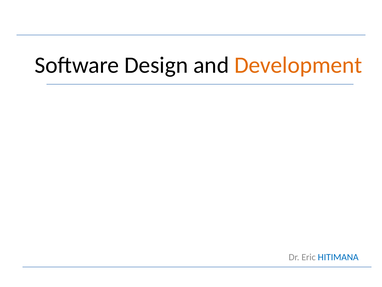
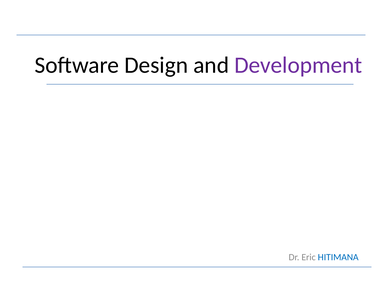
Development colour: orange -> purple (298, 65)
